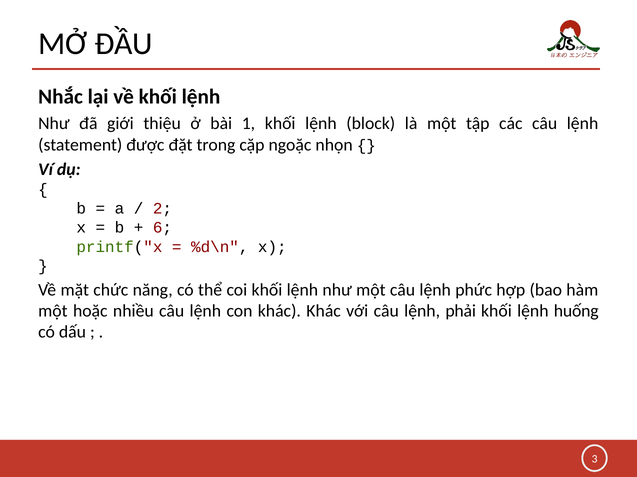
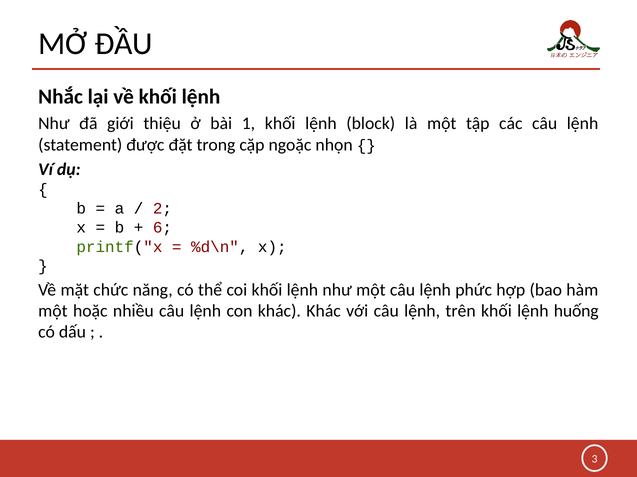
phải: phải -> trên (461, 311)
